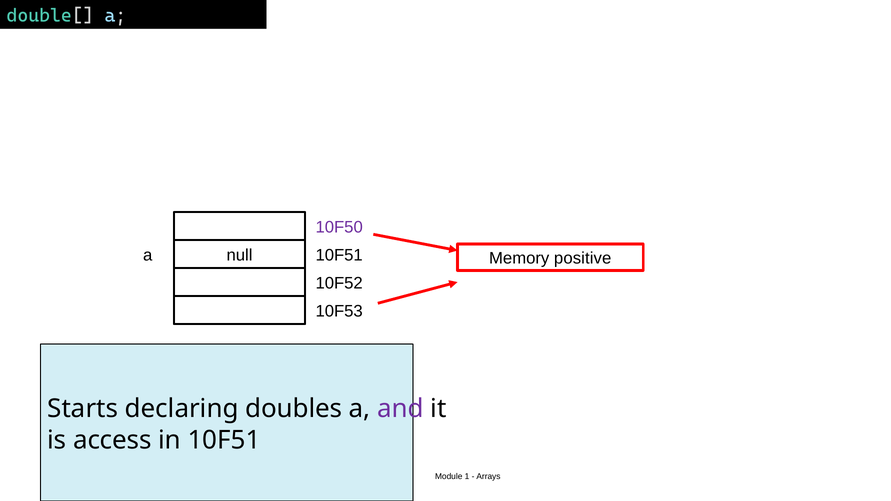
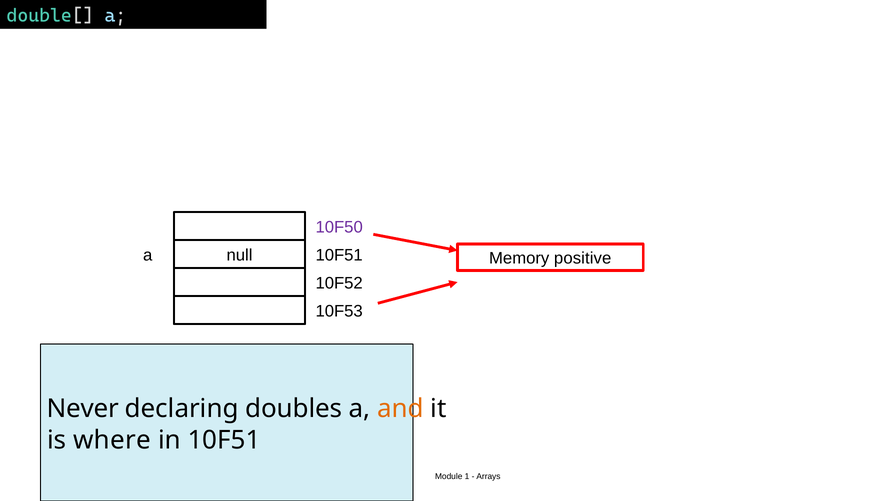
Starts: Starts -> Never (83, 409)
and colour: purple -> orange (400, 409)
access: access -> where (112, 440)
